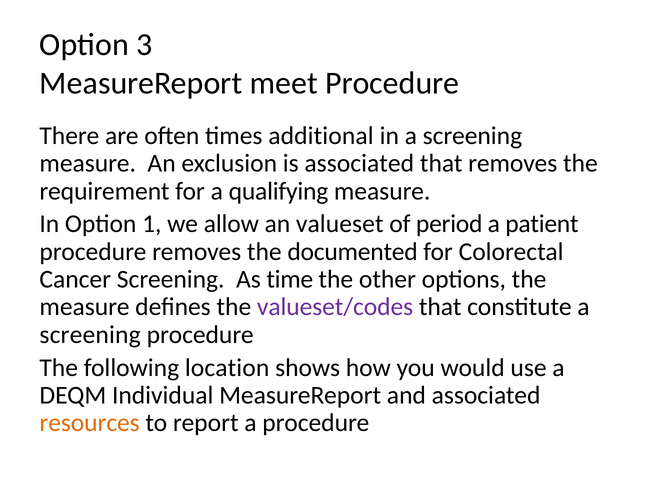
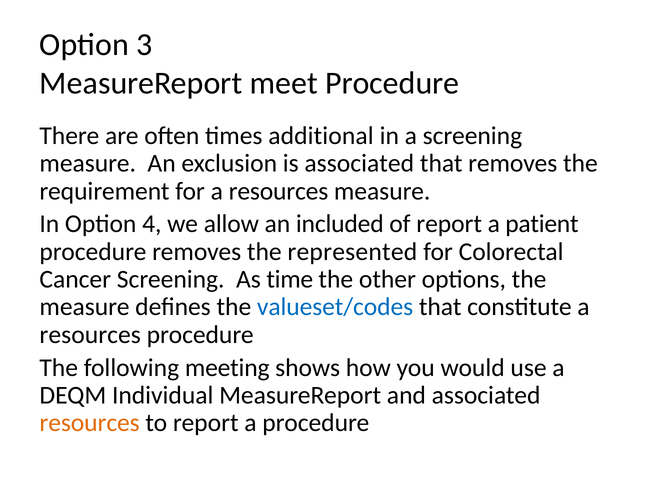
for a qualifying: qualifying -> resources (278, 191)
1: 1 -> 4 (152, 224)
valueset: valueset -> included (340, 224)
of period: period -> report (449, 224)
documented: documented -> represented (352, 251)
valueset/codes colour: purple -> blue (335, 307)
screening: screening -> resources (90, 334)
location: location -> meeting (227, 367)
